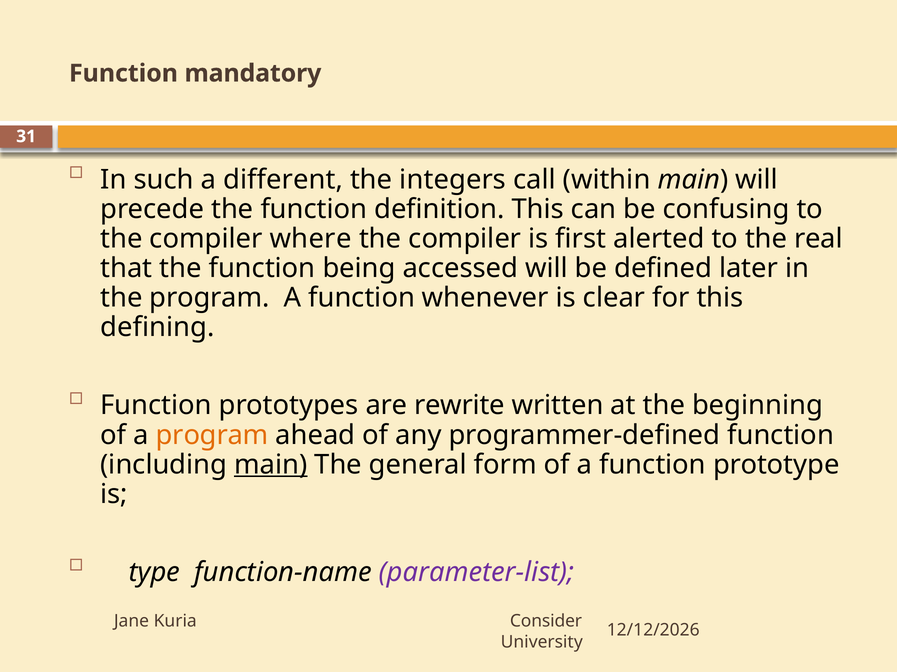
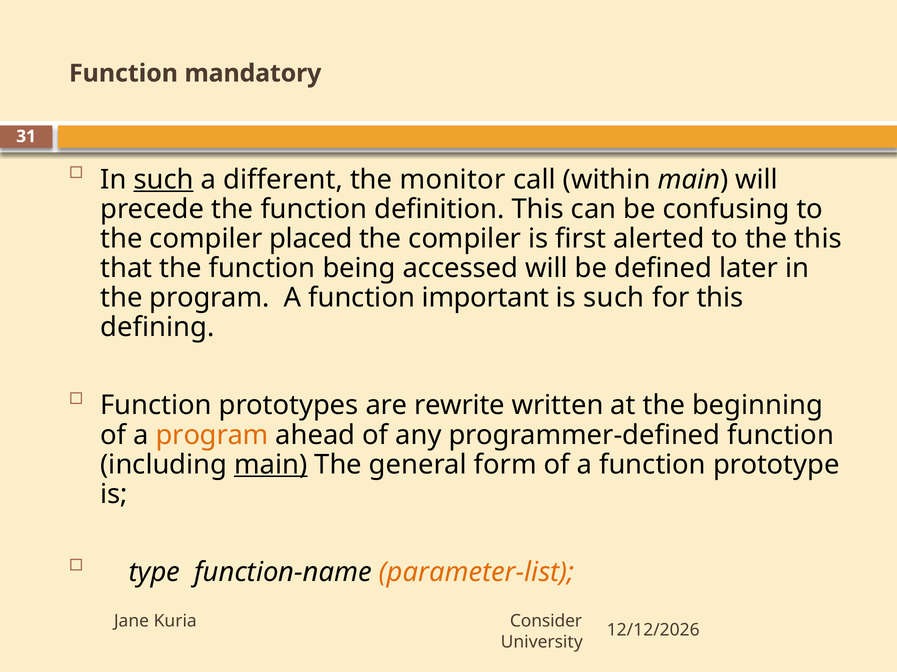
such underline: none -> present (164, 180)
integers: integers -> monitor (453, 180)
where: where -> placed (311, 239)
the real: real -> this (818, 239)
whenever: whenever -> important (485, 298)
is clear: clear -> such (614, 298)
parameter-list colour: purple -> orange (477, 573)
